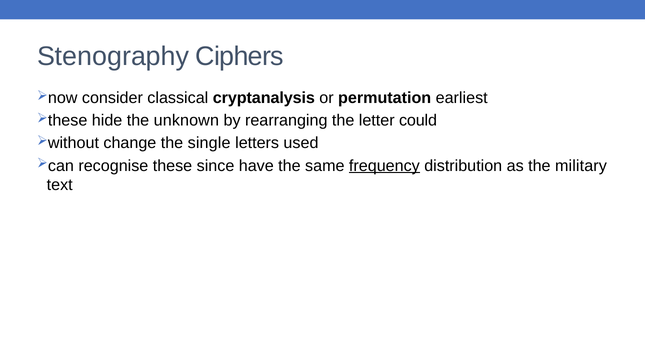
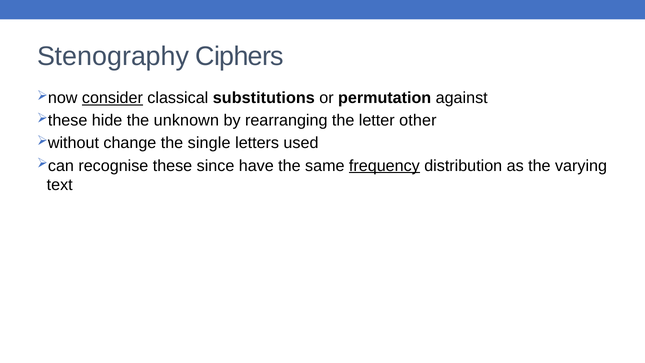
consider underline: none -> present (112, 98)
cryptanalysis: cryptanalysis -> substitutions (264, 98)
earliest: earliest -> against (462, 98)
could: could -> other (418, 120)
military: military -> varying (581, 166)
